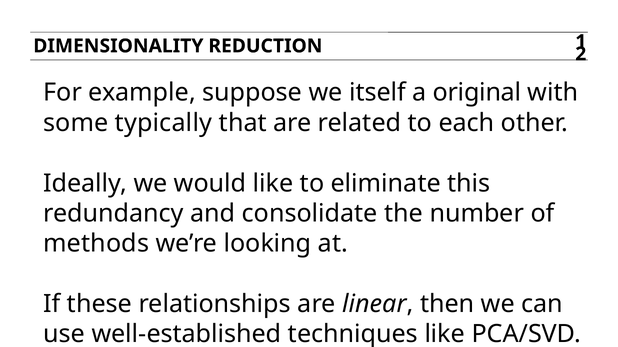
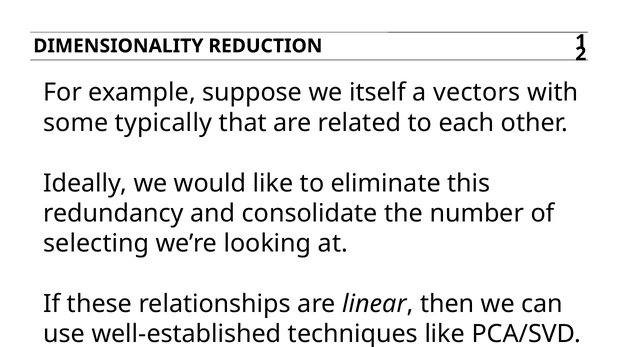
original: original -> vectors (477, 93)
methods: methods -> selecting (96, 244)
